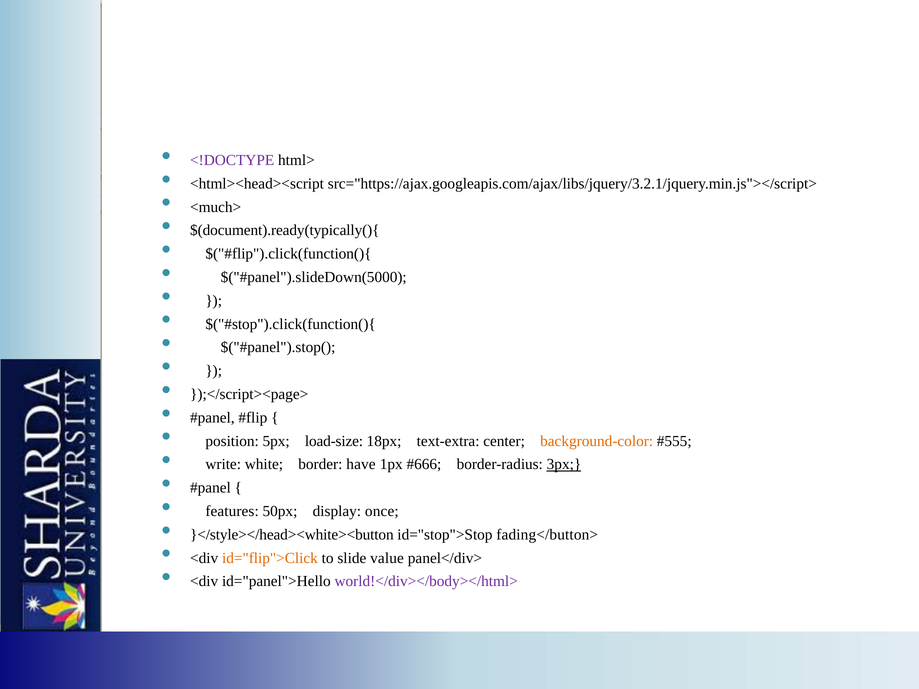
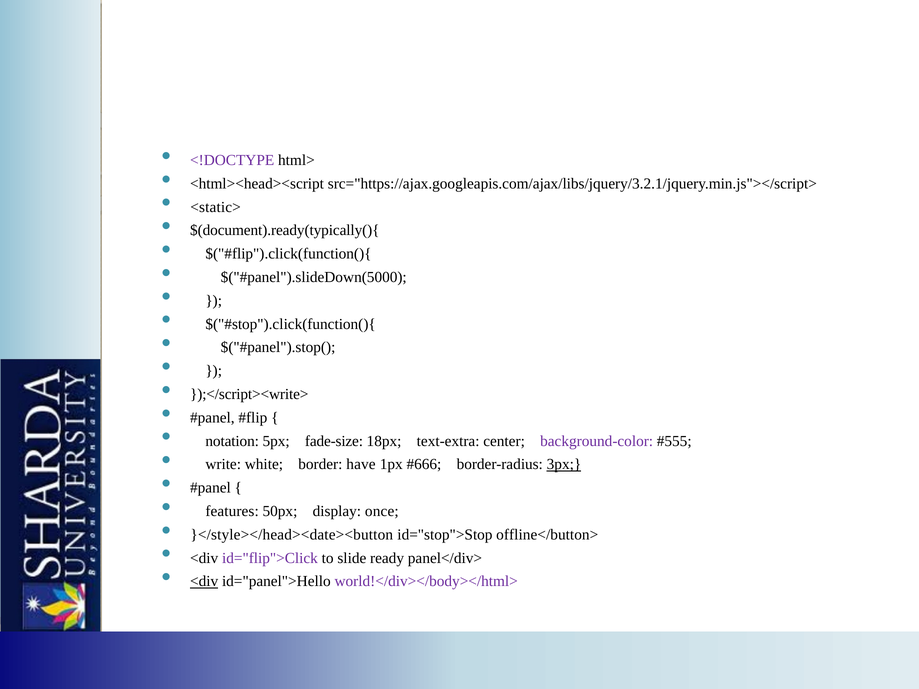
<much>: <much> -> <static> (216, 207)
});</script><page>: });</script><page> -> });</script><write> (249, 394)
position: position -> notation (232, 441)
load-size: load-size -> fade-size (334, 441)
background-color colour: orange -> purple (597, 441)
}</style></head><white><button: }</style></head><white><button -> }</style></head><date><button (292, 535)
fading</button>: fading</button> -> offline</button> (547, 535)
id="flip">Click colour: orange -> purple (270, 558)
value: value -> ready (387, 558)
<div underline: none -> present (204, 582)
